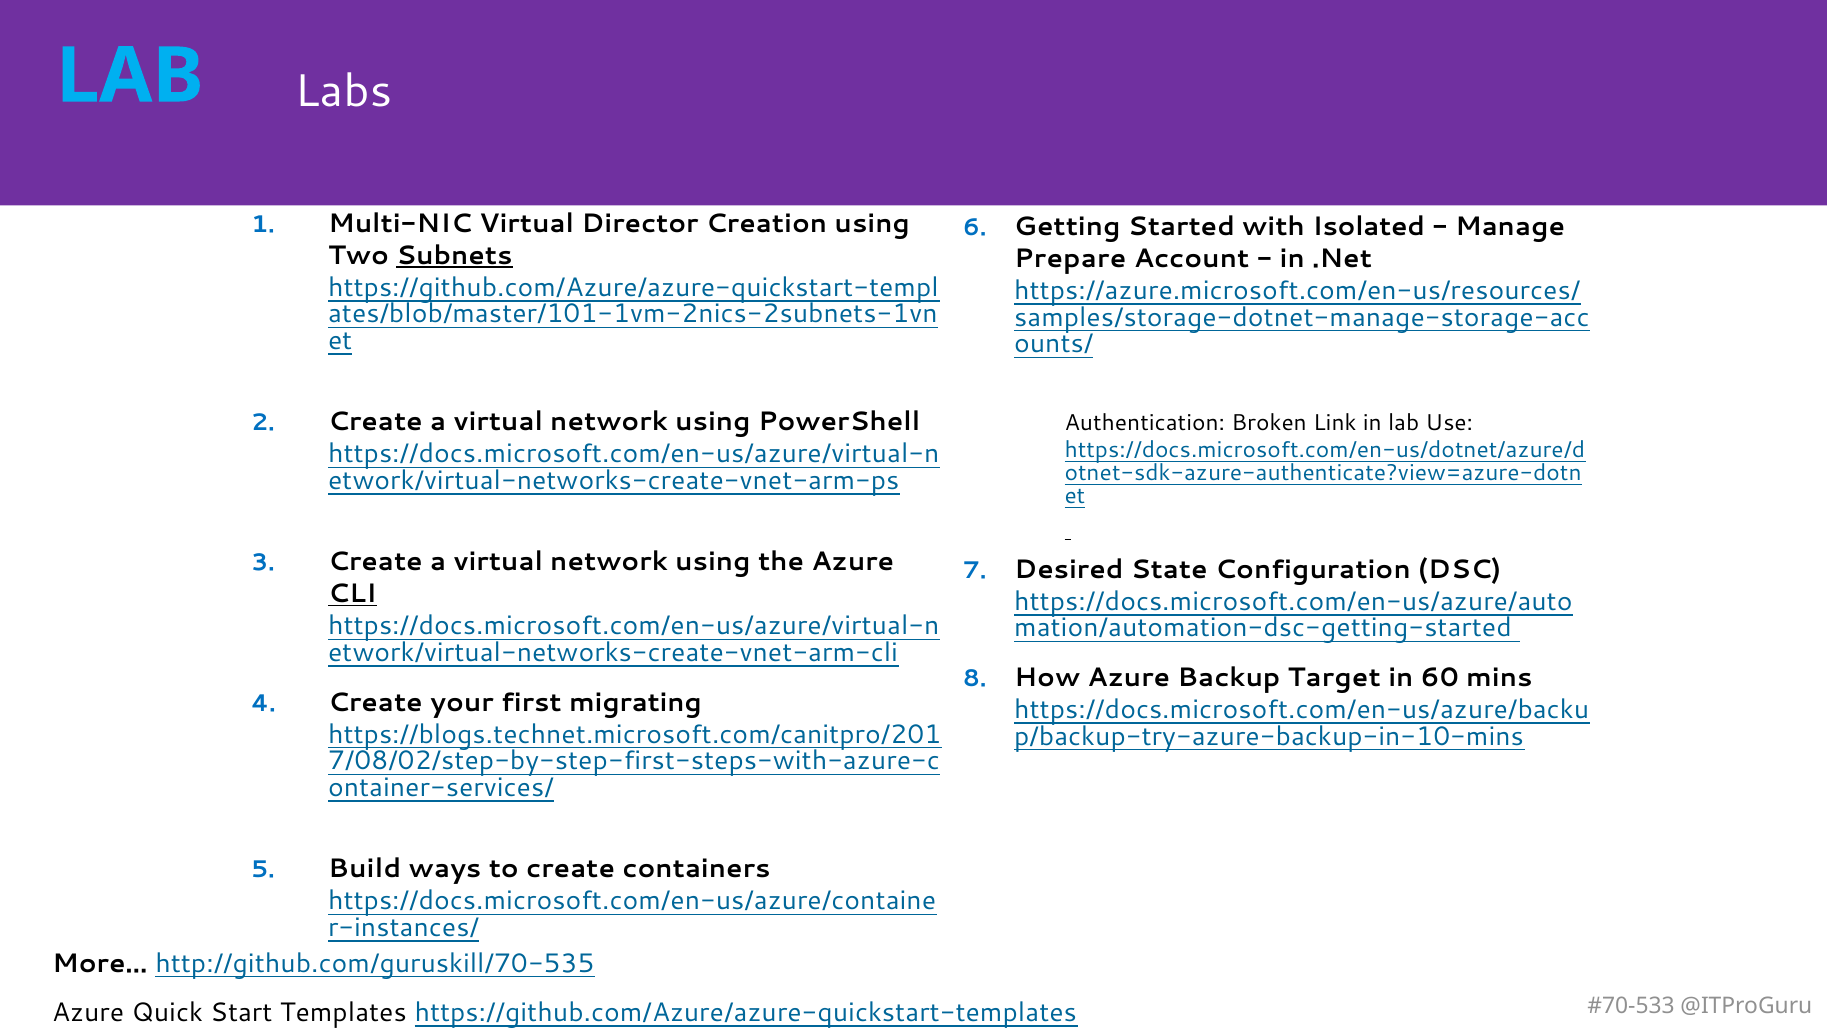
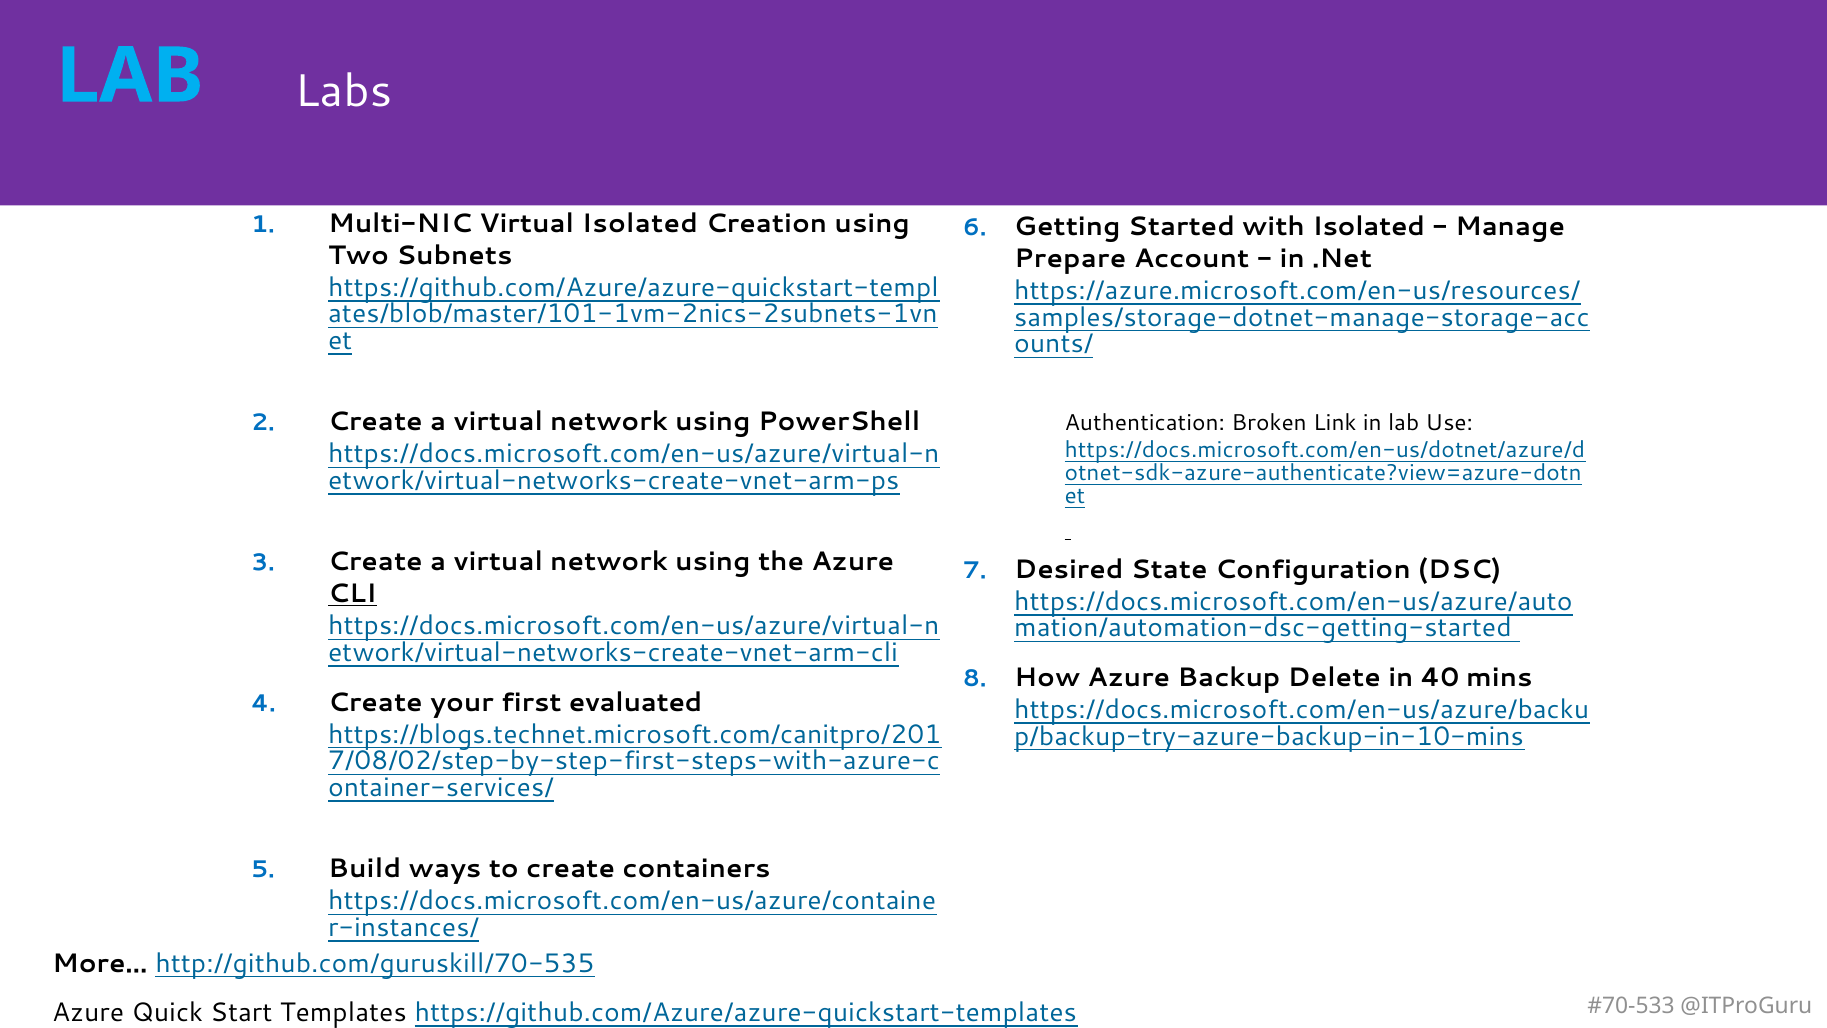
Virtual Director: Director -> Isolated (640, 223)
Subnets underline: present -> none (454, 255)
Target: Target -> Delete (1334, 677)
60: 60 -> 40 (1440, 677)
migrating: migrating -> evaluated (636, 702)
